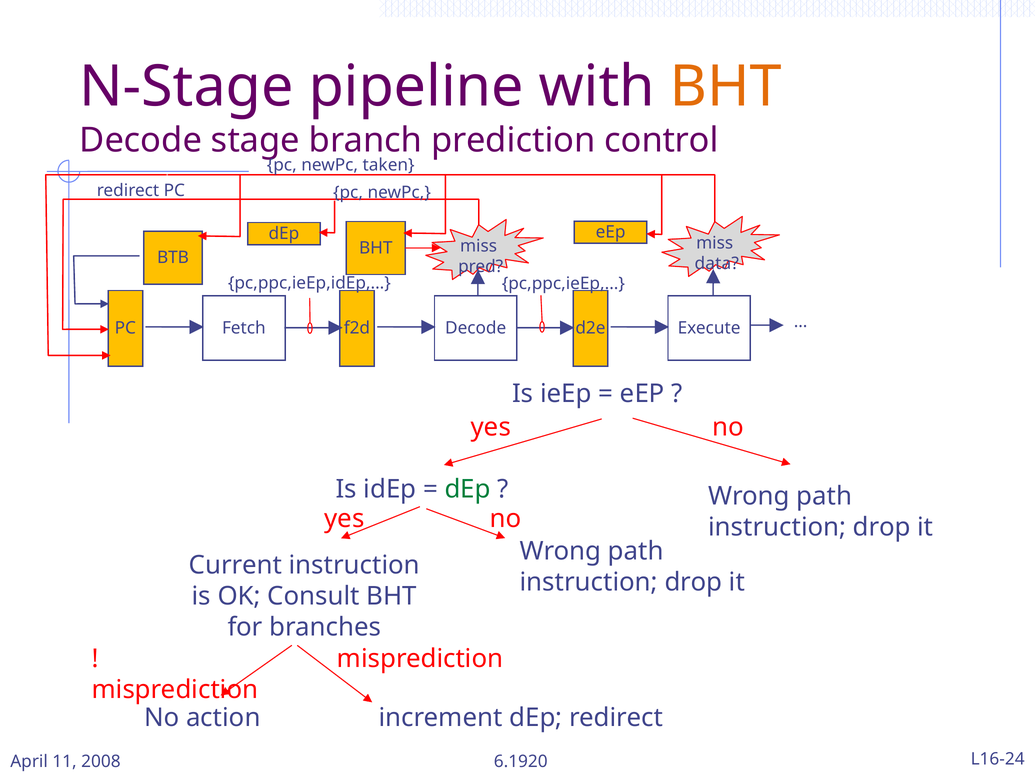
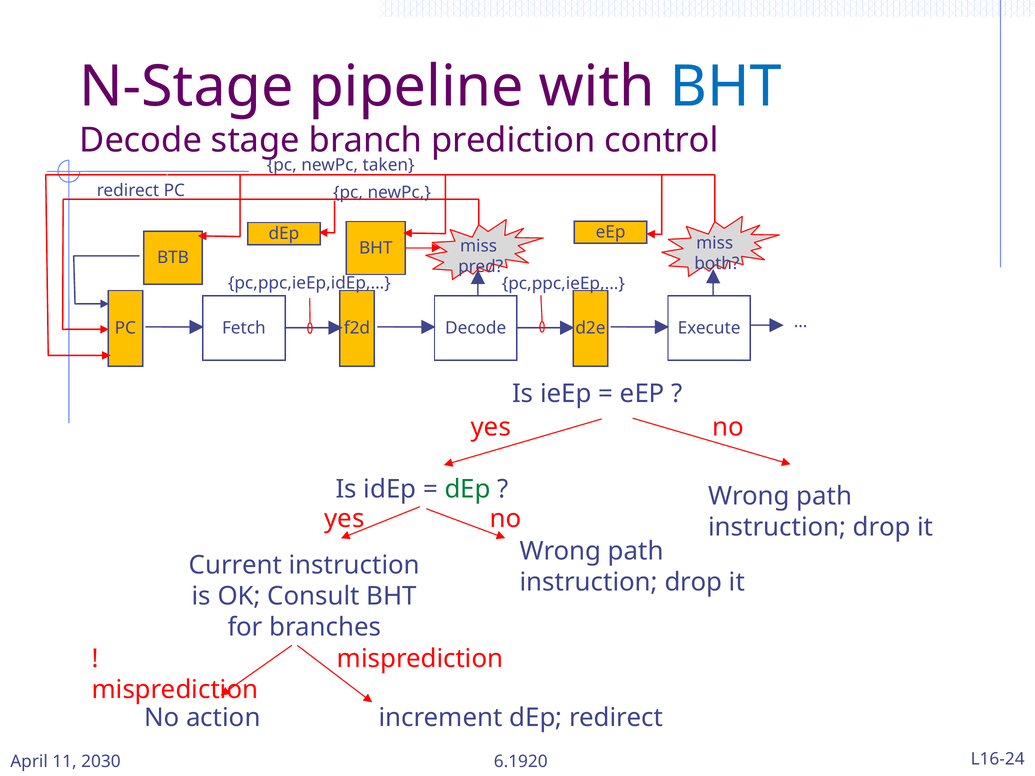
BHT colour: orange -> blue (726, 87)
data: data -> both (717, 264)
2008: 2008 -> 2030 (101, 762)
